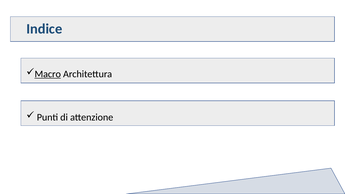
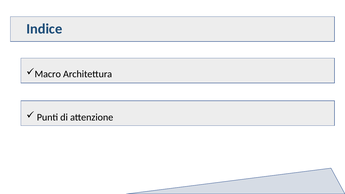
Macro underline: present -> none (48, 74)
